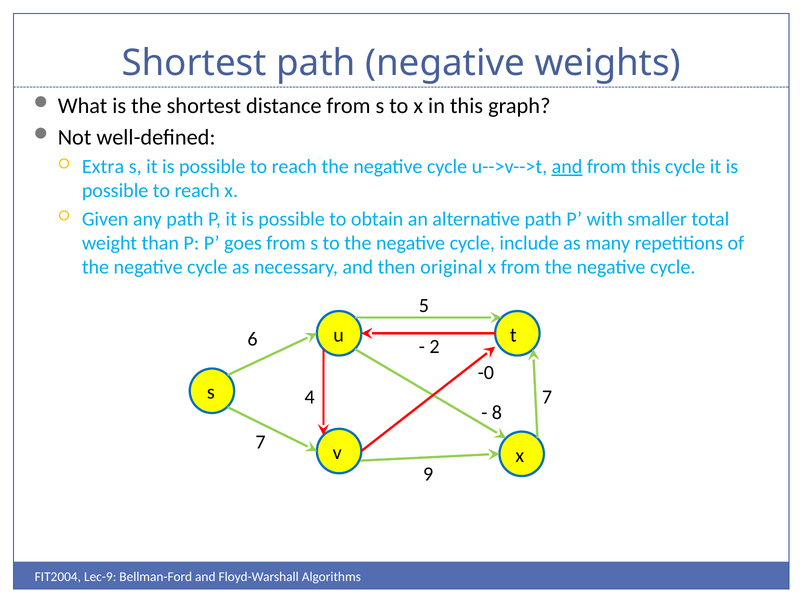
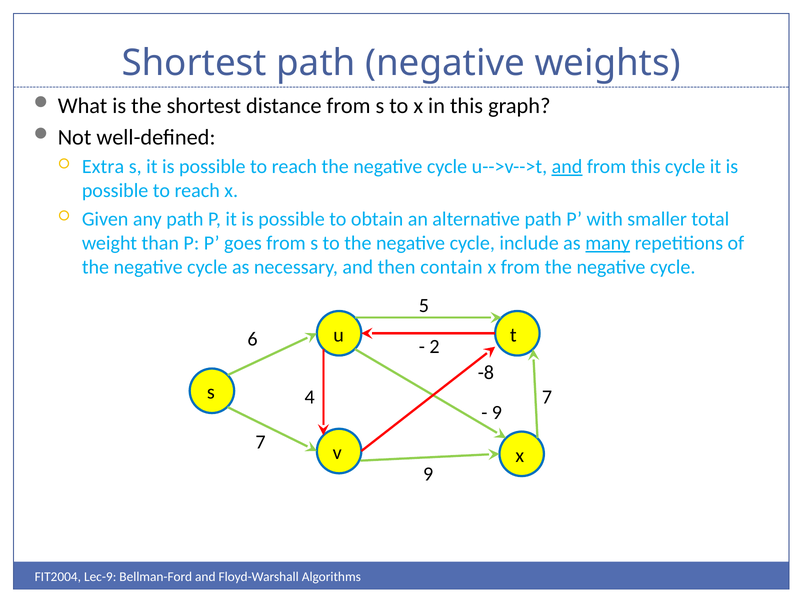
many underline: none -> present (608, 243)
original: original -> contain (451, 267)
-0: -0 -> -8 (486, 372)
8: 8 -> 9 (497, 412)
